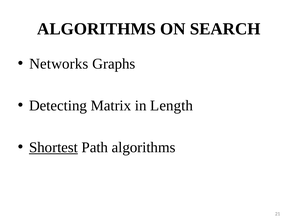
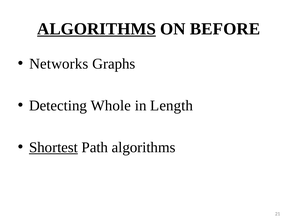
ALGORITHMS underline: none -> present (97, 29)
SEARCH: SEARCH -> BEFORE (225, 29)
Matrix: Matrix -> Whole (111, 105)
